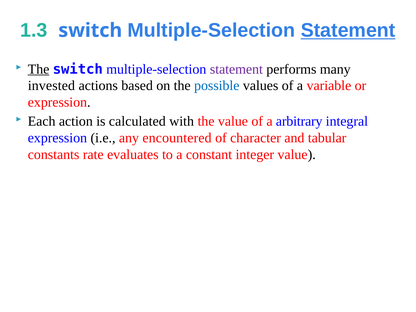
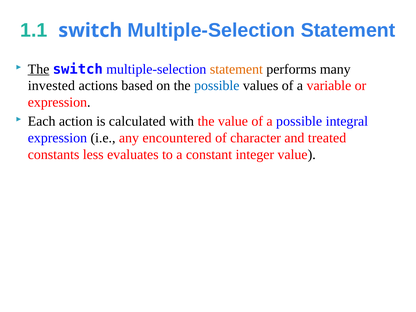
1.3: 1.3 -> 1.1 (34, 30)
Statement underline: present -> none (348, 30)
statement colour: purple -> orange (236, 69)
a arbitrary: arbitrary -> possible (299, 121)
tabular: tabular -> treated (327, 138)
rate: rate -> less (93, 155)
